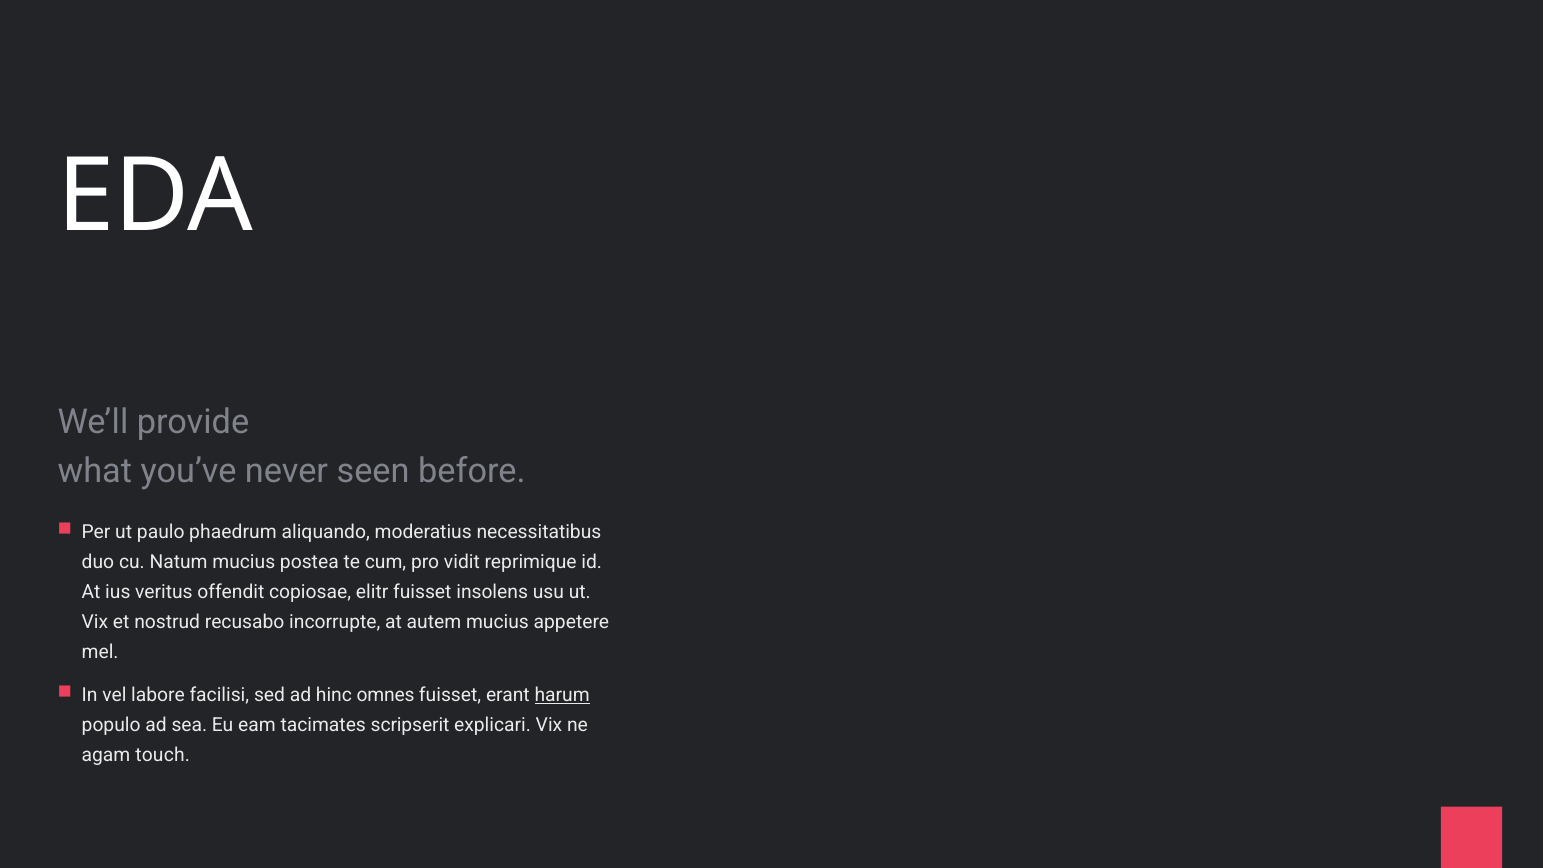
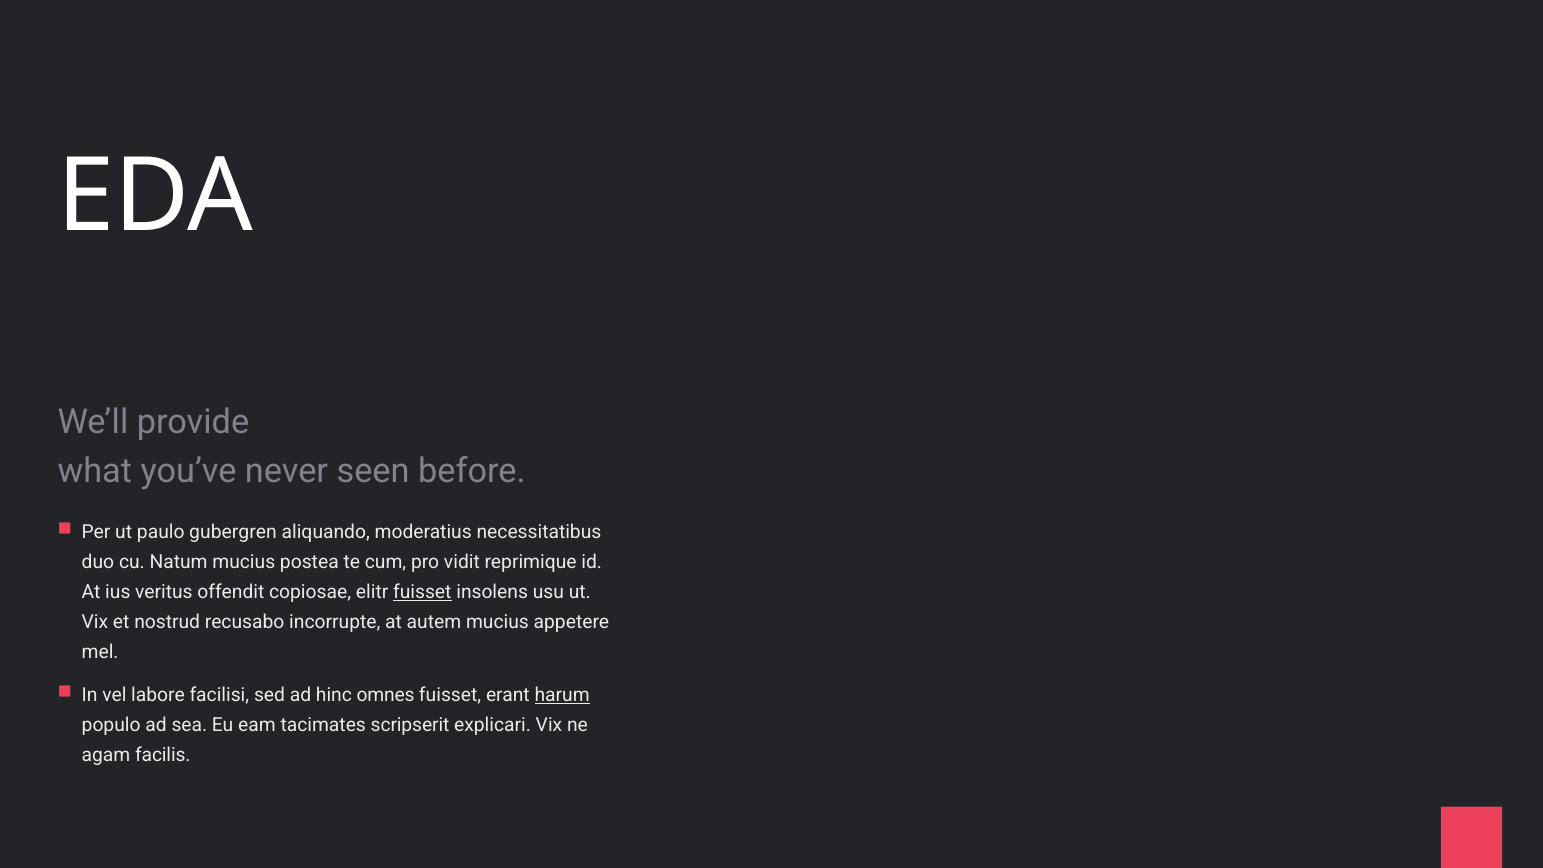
phaedrum: phaedrum -> gubergren (233, 532)
fuisset underline: none -> present (422, 592)
touch: touch -> facilis (163, 755)
